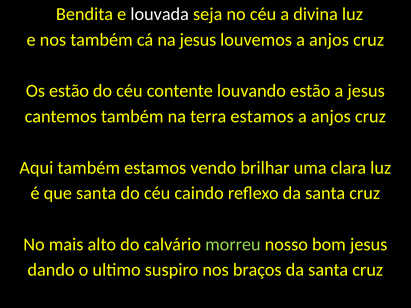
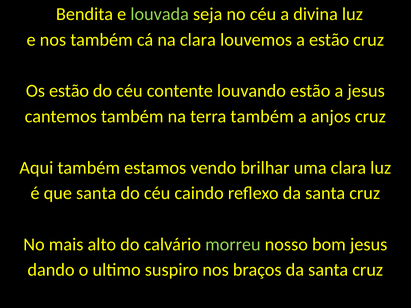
louvada colour: white -> light green (160, 14)
na jesus: jesus -> clara (198, 40)
louvemos a anjos: anjos -> estão (329, 40)
terra estamos: estamos -> também (262, 117)
